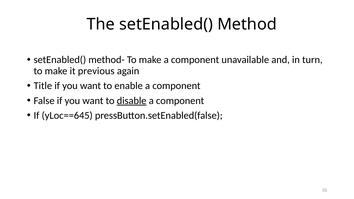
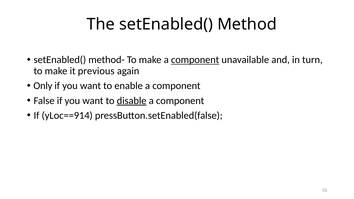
component underline: none -> present (195, 60)
Title: Title -> Only (43, 86)
yLoc==645: yLoc==645 -> yLoc==914 (67, 116)
